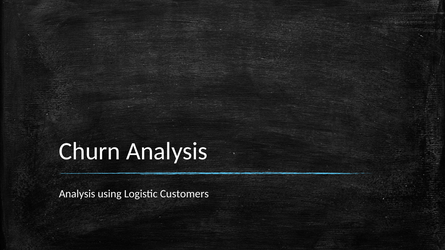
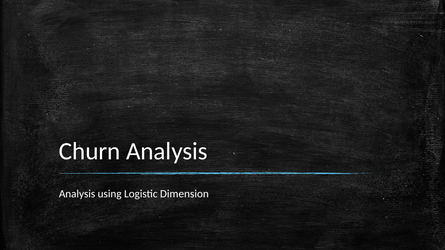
Customers: Customers -> Dimension (184, 194)
